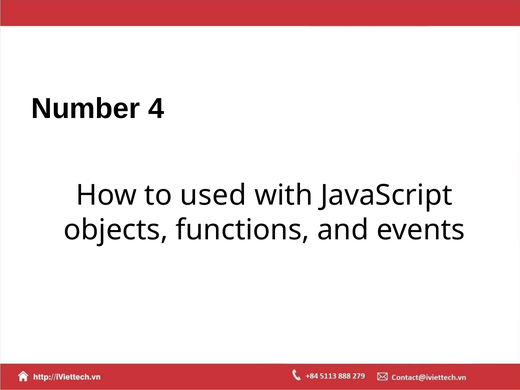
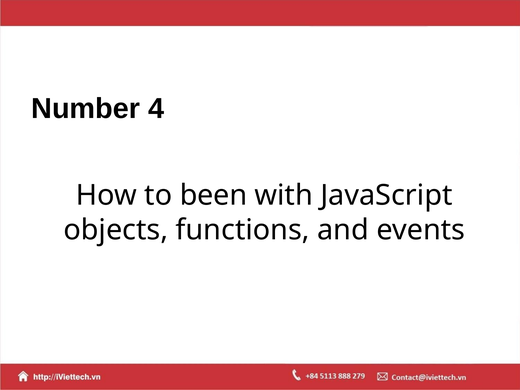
used: used -> been (213, 195)
